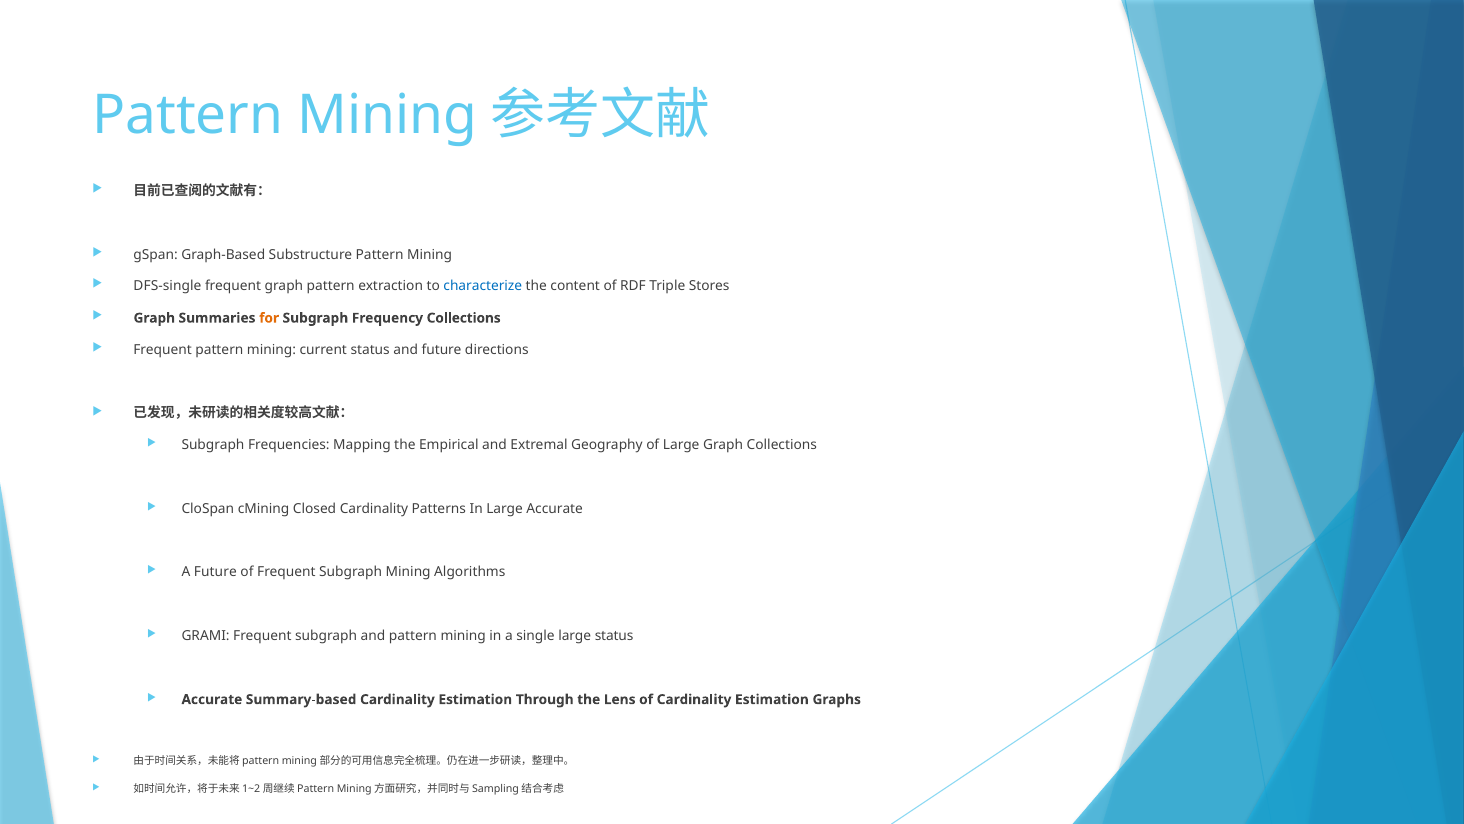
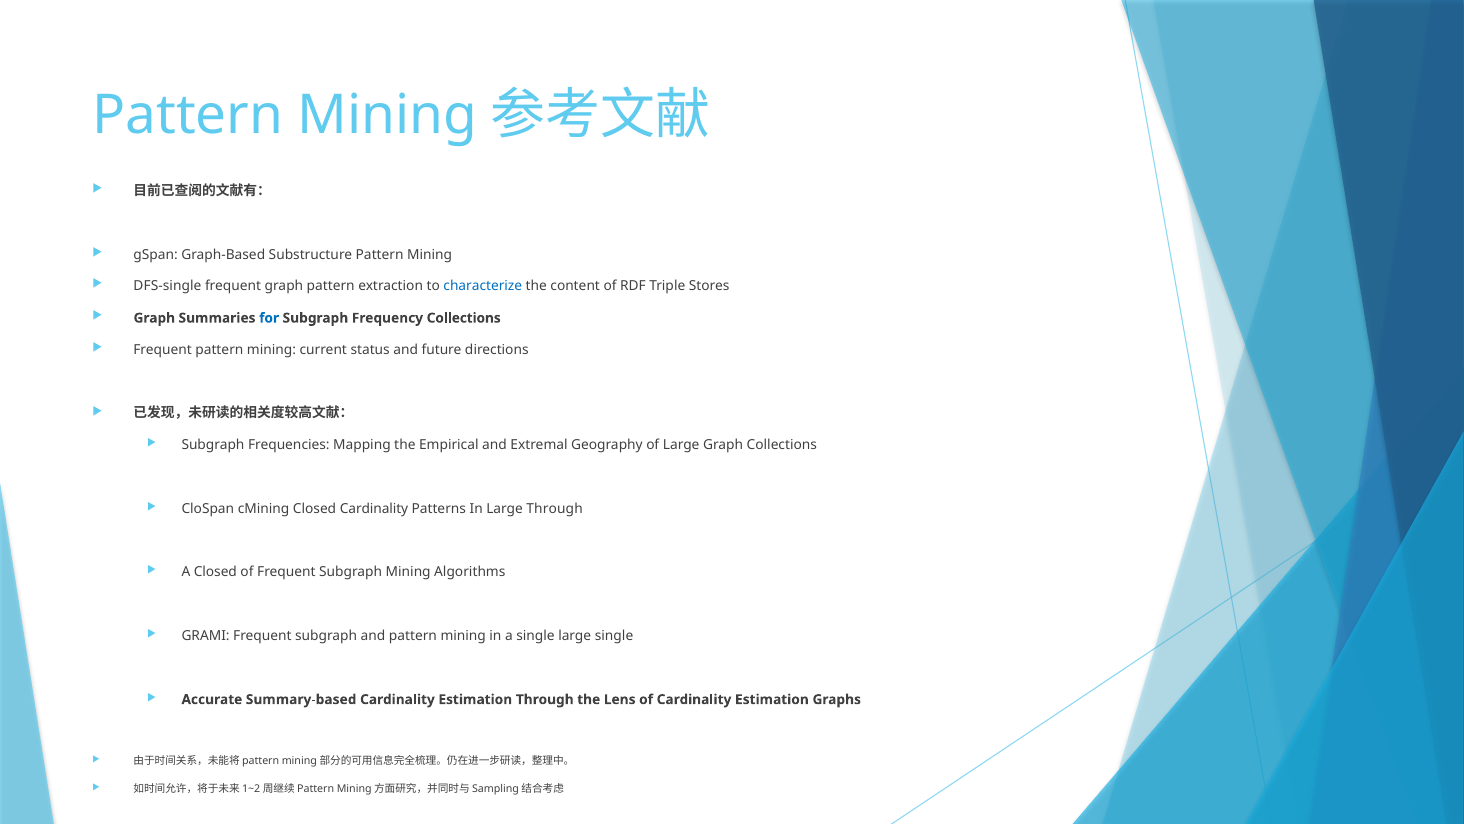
for colour: orange -> blue (269, 318)
Large Accurate: Accurate -> Through (555, 508)
A Future: Future -> Closed (215, 572)
large status: status -> single (614, 636)
